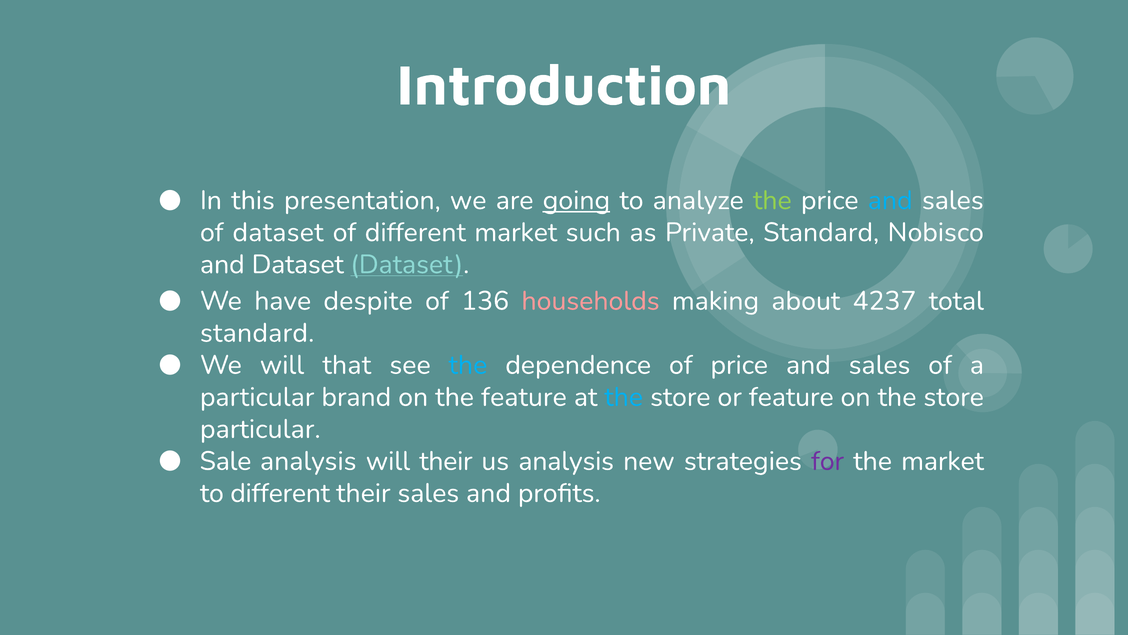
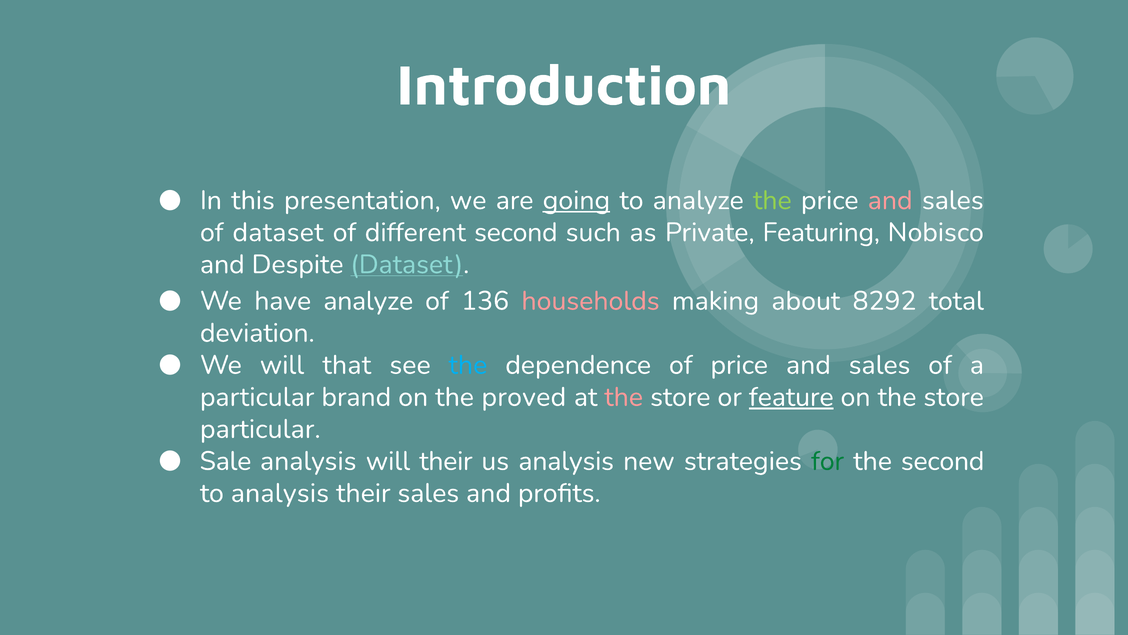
and colour: light blue -> pink (890, 200)
different market: market -> second (516, 232)
Private Standard: Standard -> Featuring (821, 232)
and Dataset: Dataset -> Despite (298, 264)
have despite: despite -> analyze (368, 301)
4237: 4237 -> 8292 (884, 301)
standard: standard -> deviation (257, 333)
the feature: feature -> proved (524, 397)
the colour: light blue -> pink (624, 397)
feature underline: none -> present (791, 397)
for colour: purple -> green (828, 461)
the market: market -> second (943, 461)
to different: different -> analysis (280, 493)
